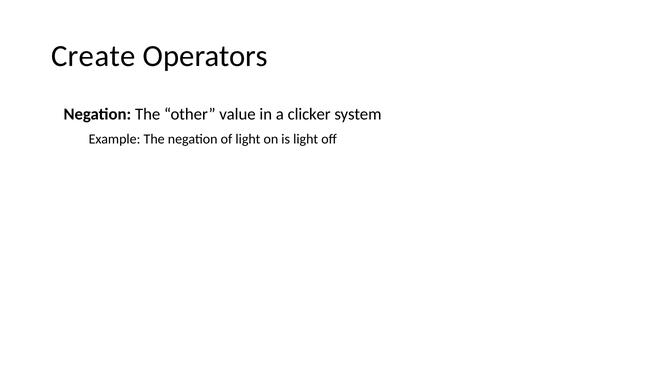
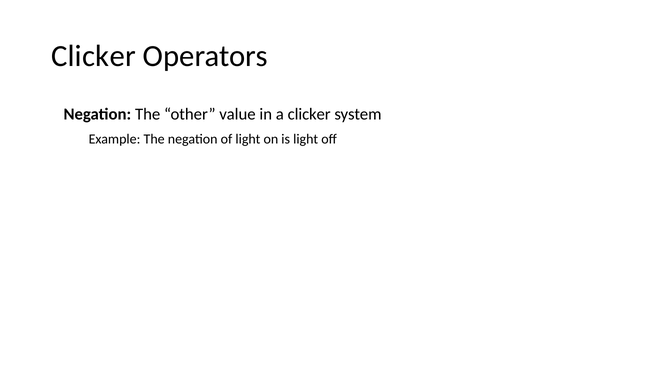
Create: Create -> Clicker (93, 56)
